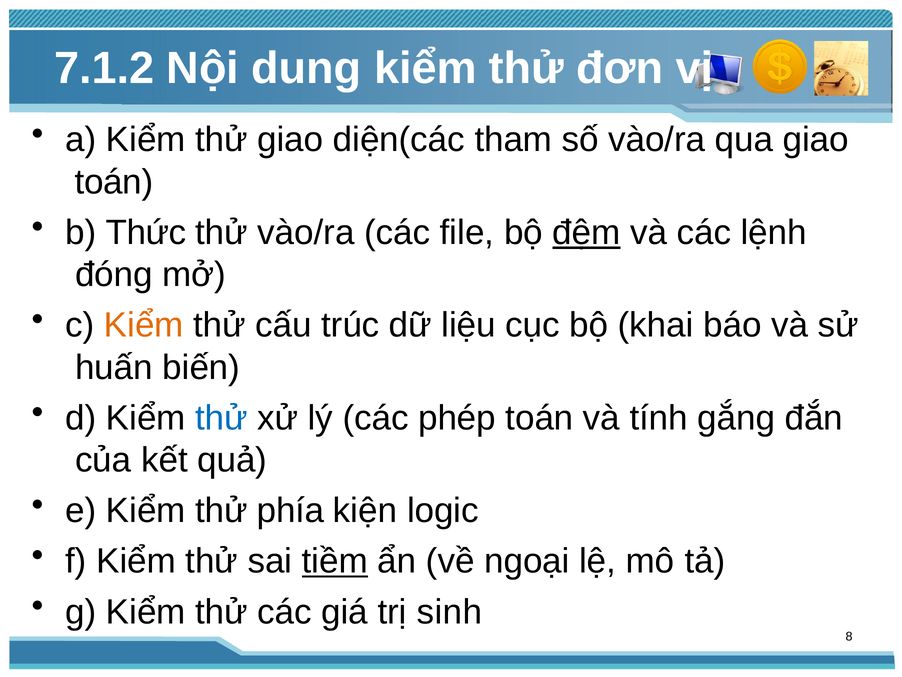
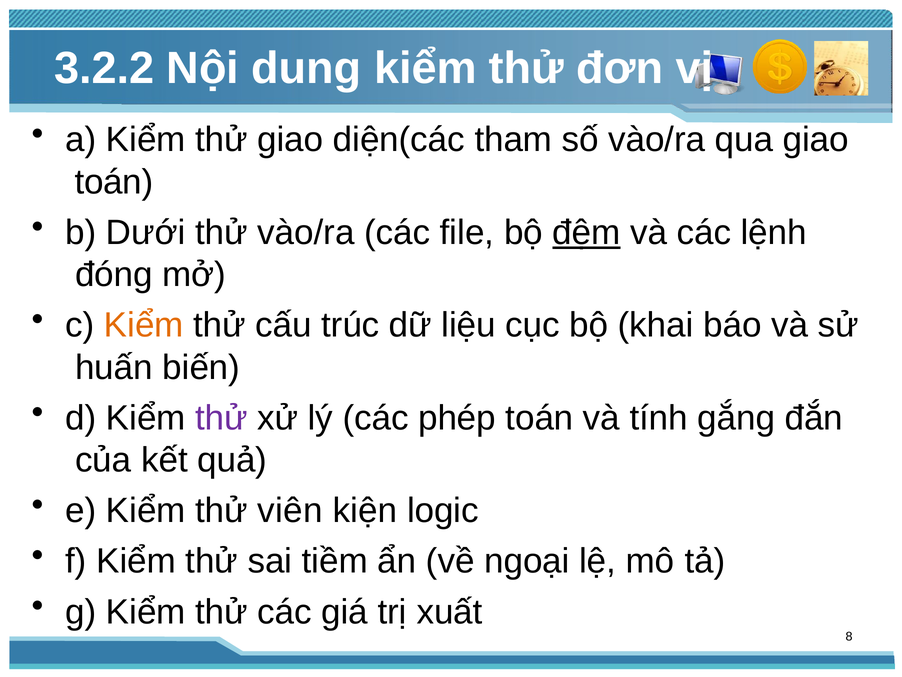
7.1.2: 7.1.2 -> 3.2.2 (104, 68)
Thức: Thức -> Dưới (146, 232)
thử colour: blue -> purple (221, 418)
phía: phía -> viên (290, 510)
tiềm underline: present -> none (335, 561)
sinh: sinh -> xuất (450, 612)
